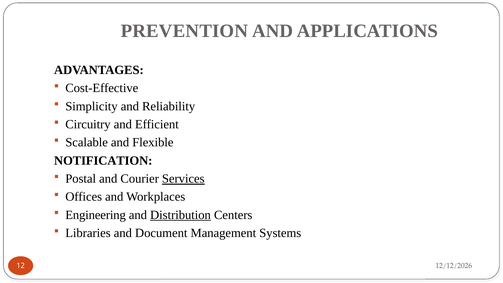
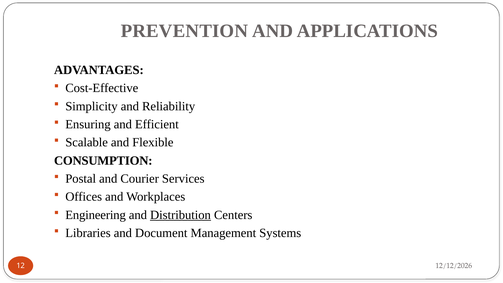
Circuitry: Circuitry -> Ensuring (88, 124)
NOTIFICATION: NOTIFICATION -> CONSUMPTION (103, 161)
Services underline: present -> none (183, 179)
